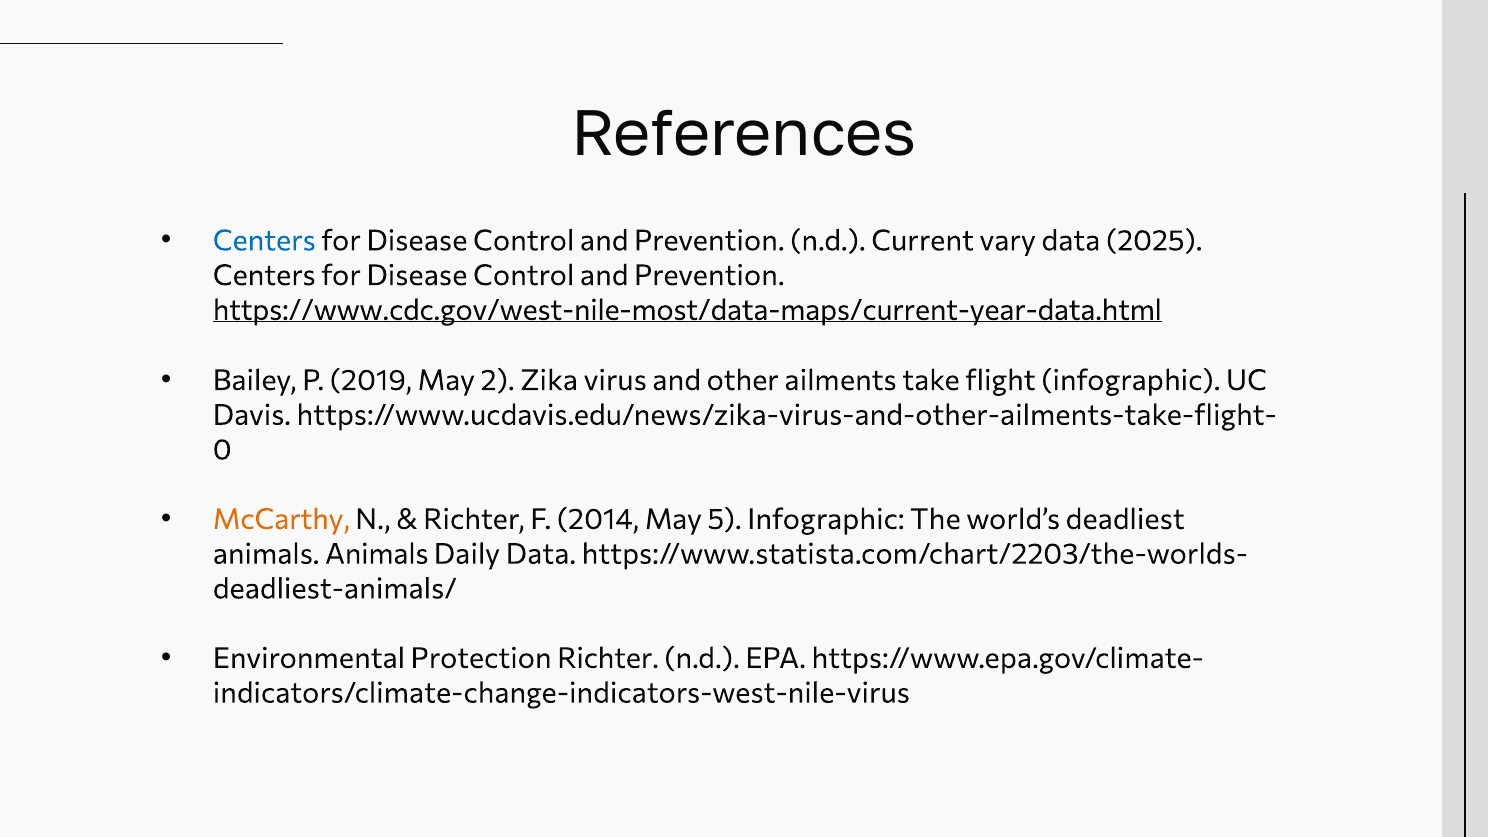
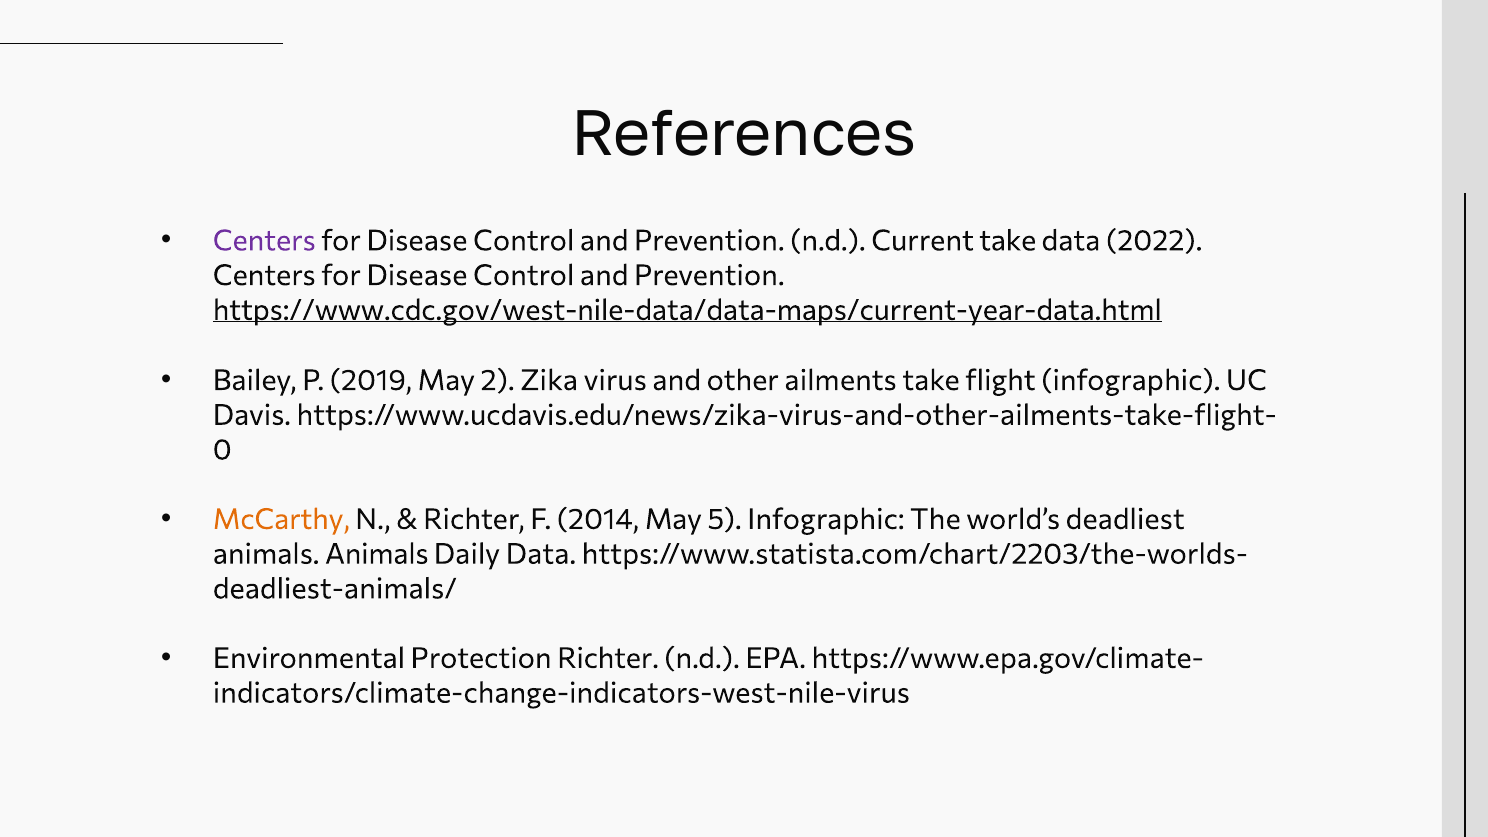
Centers colour: blue -> purple (264, 241)
Current vary: vary -> take (1008, 241)
2025: 2025 -> 2022 (1154, 241)
https://www.cdc.gov/west-nile-most/data-maps/current-year-data.html: https://www.cdc.gov/west-nile-most/data-maps/current-year-data.html -> https://www.cdc.gov/west-nile-data/data-maps/current-year-data.html (687, 310)
